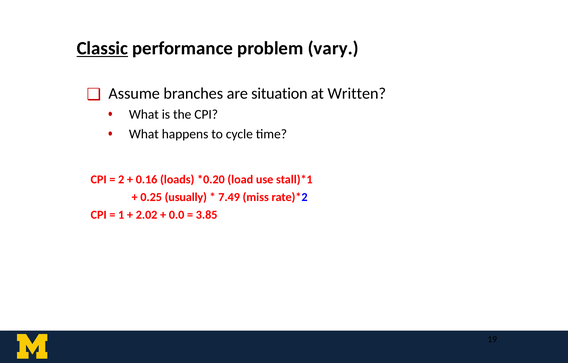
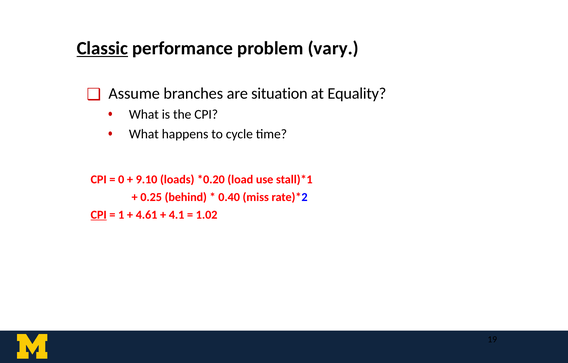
Written: Written -> Equality (357, 94)
2: 2 -> 0 (121, 180)
0.16: 0.16 -> 9.10 (147, 180)
usually: usually -> behind (186, 197)
7.49: 7.49 -> 0.40 (229, 197)
CPI underline: none -> present (99, 215)
2.02: 2.02 -> 4.61 (147, 215)
0.0: 0.0 -> 4.1 (177, 215)
3.85: 3.85 -> 1.02 (207, 215)
